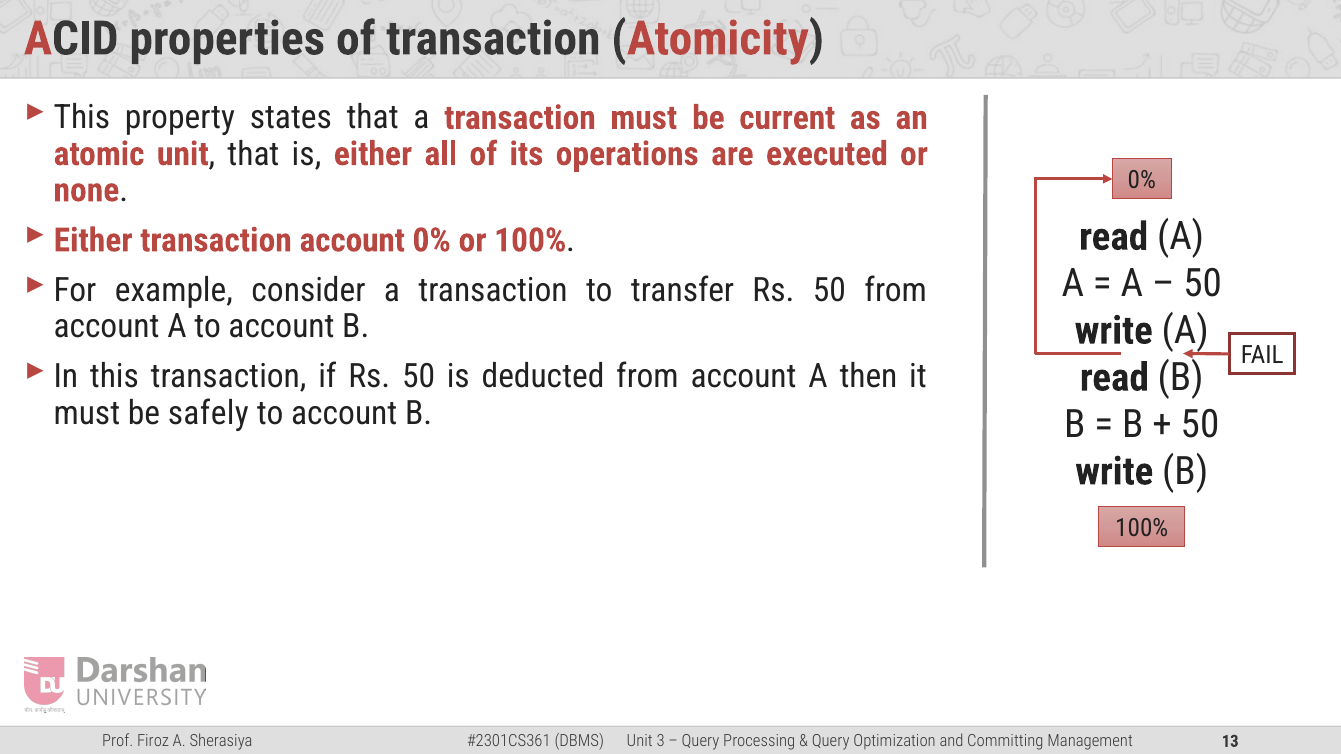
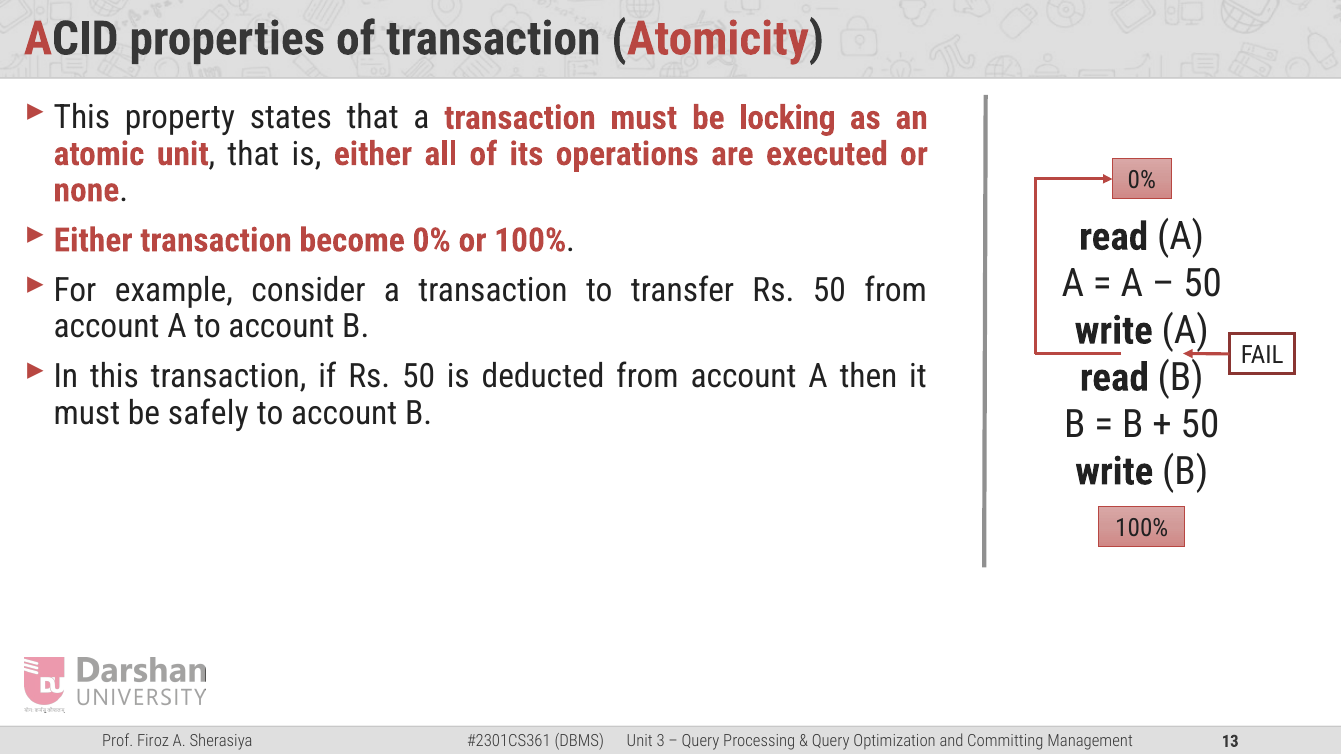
current: current -> locking (787, 118)
transaction account: account -> become (352, 240)
